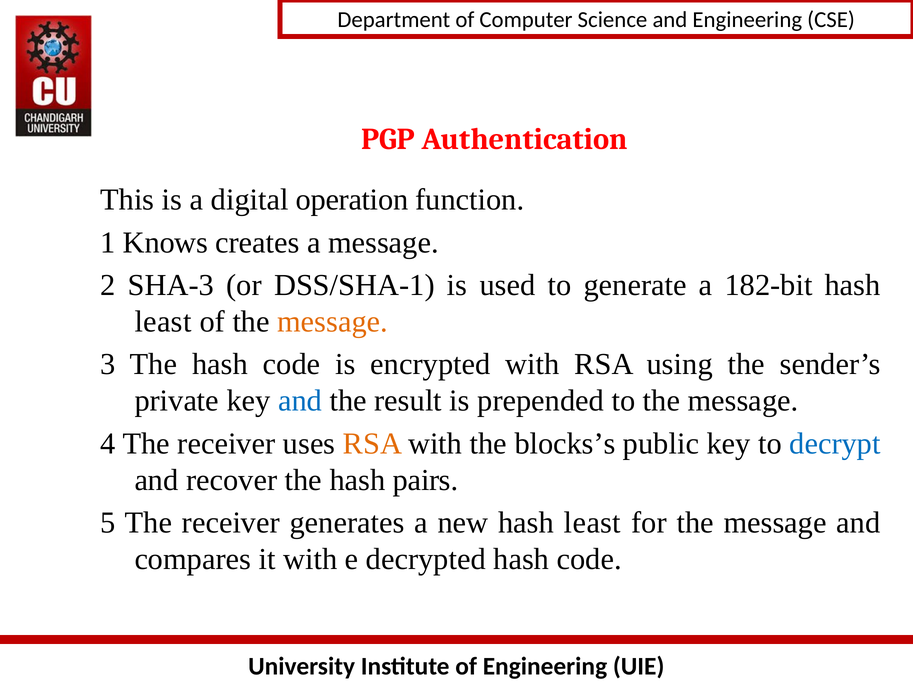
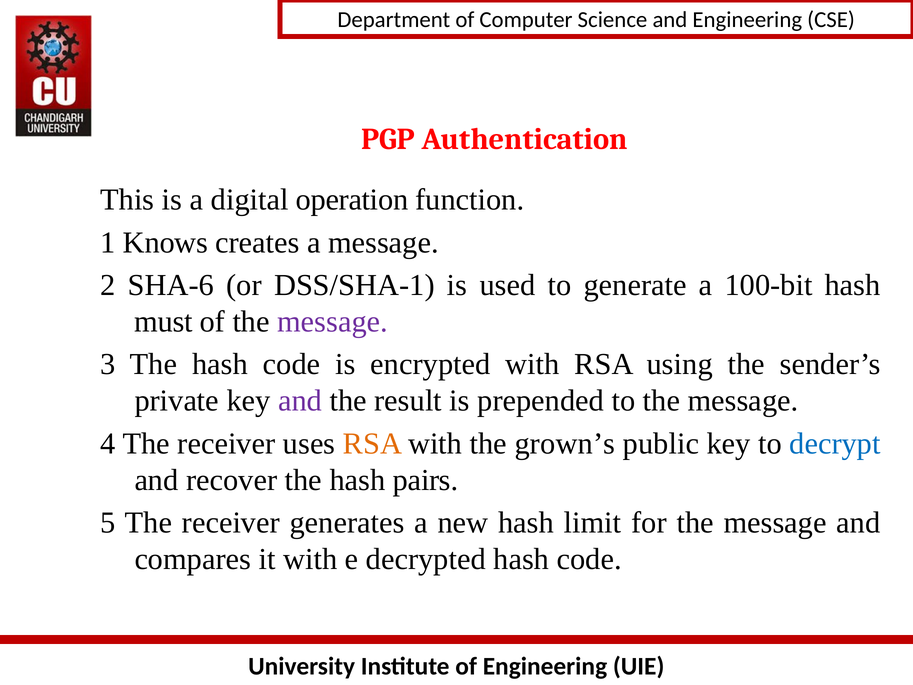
SHA-3: SHA-3 -> SHA-6 (171, 285)
182-bit: 182-bit -> 100-bit (769, 285)
least: least -> must (163, 322)
message colour: orange -> purple (333, 322)
and colour: blue -> purple (300, 401)
blocks’s: blocks’s -> grown’s (565, 443)
new hash least: least -> limit (593, 522)
